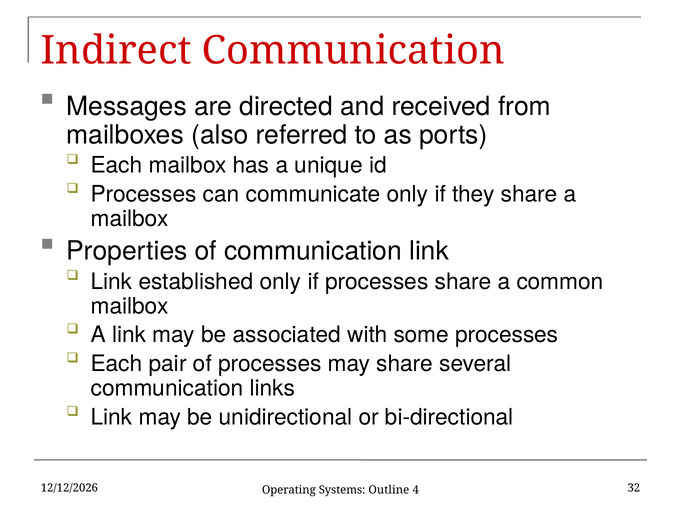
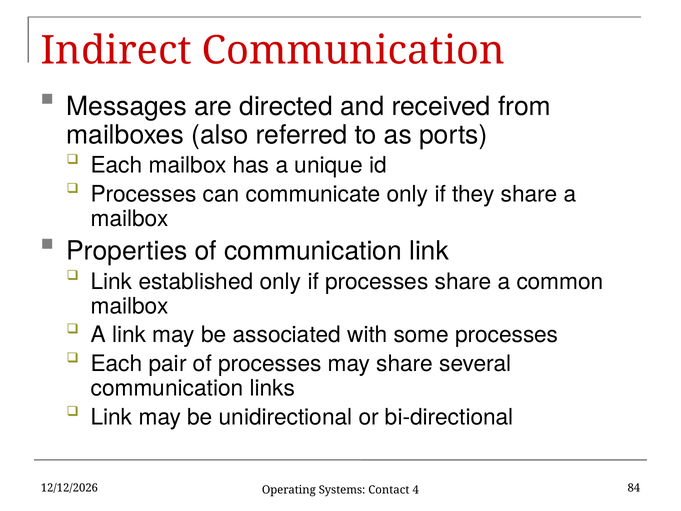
32: 32 -> 84 (634, 488)
Outline: Outline -> Contact (389, 490)
